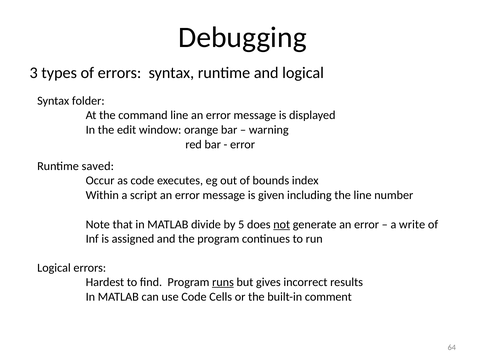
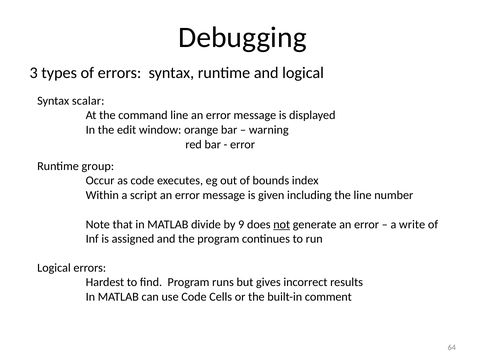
folder: folder -> scalar (88, 101)
saved: saved -> group (98, 166)
5: 5 -> 9 (241, 224)
runs underline: present -> none (223, 282)
